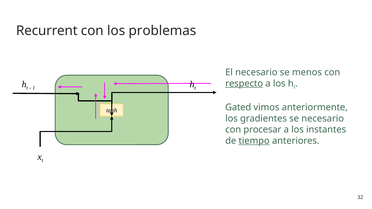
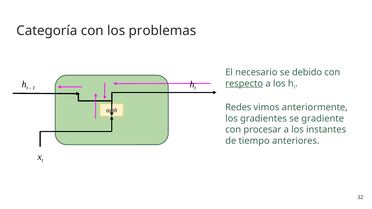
Recurrent: Recurrent -> Categoría (47, 31)
menos: menos -> debido (307, 72)
Gated: Gated -> Redes (238, 107)
se necesario: necesario -> gradiente (323, 119)
tiempo underline: present -> none (254, 141)
